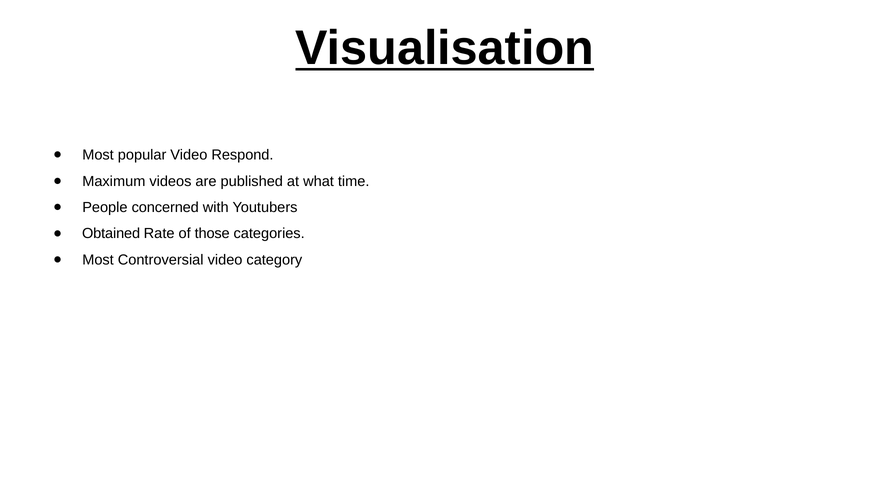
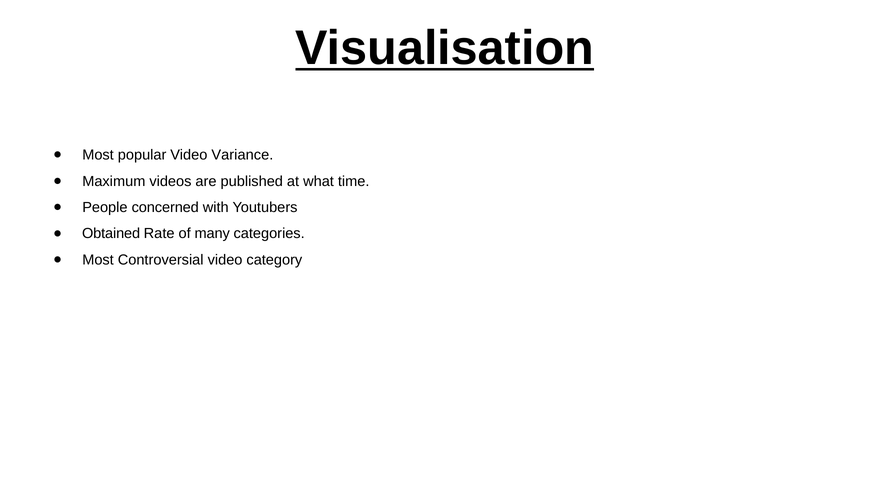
Respond: Respond -> Variance (242, 155)
those: those -> many (212, 234)
